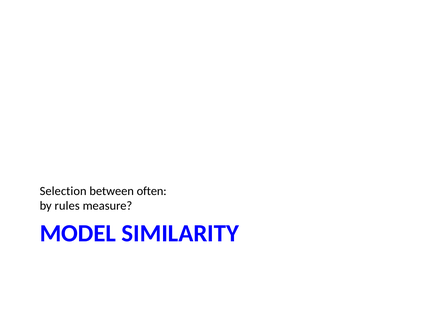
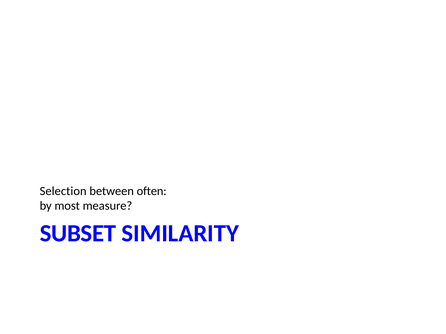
rules: rules -> most (67, 206)
MODEL: MODEL -> SUBSET (78, 234)
